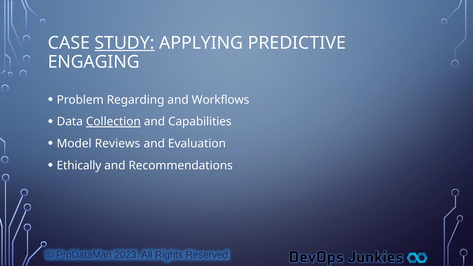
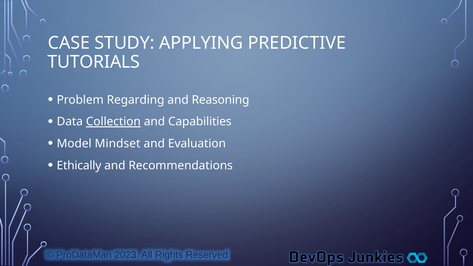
STUDY underline: present -> none (125, 43)
ENGAGING: ENGAGING -> TUTORIALS (94, 62)
Workflows: Workflows -> Reasoning (221, 100)
Reviews: Reviews -> Mindset (118, 144)
